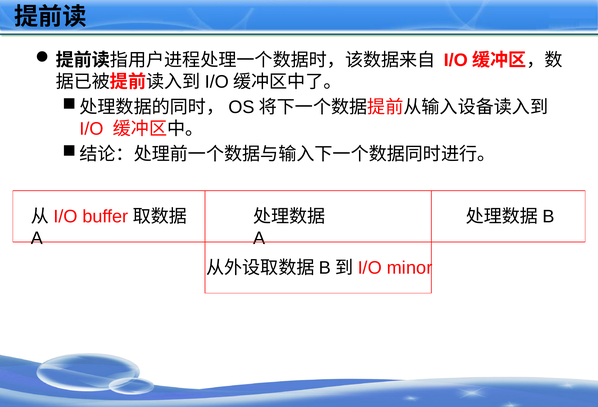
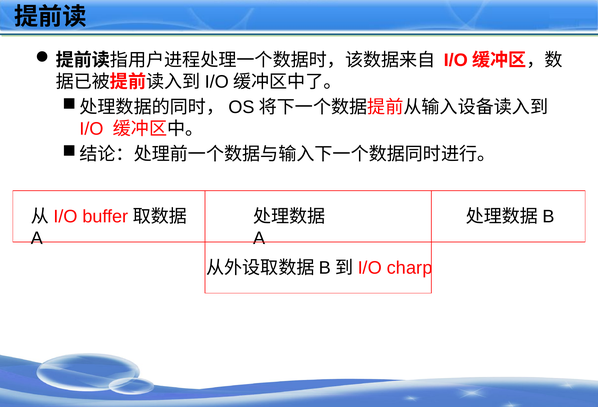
minor: minor -> charp (410, 268)
